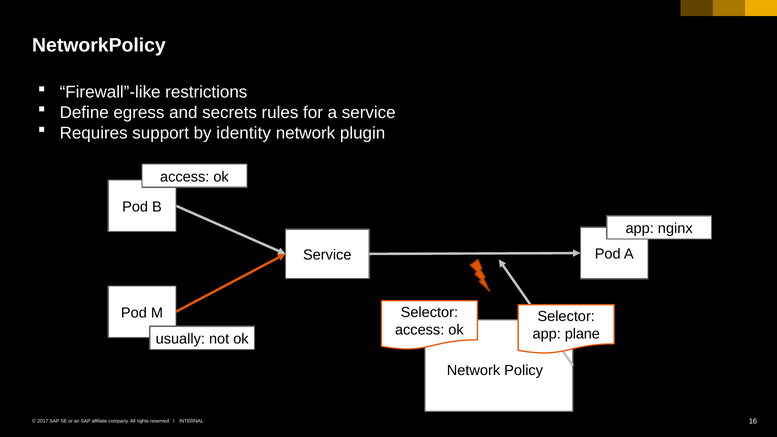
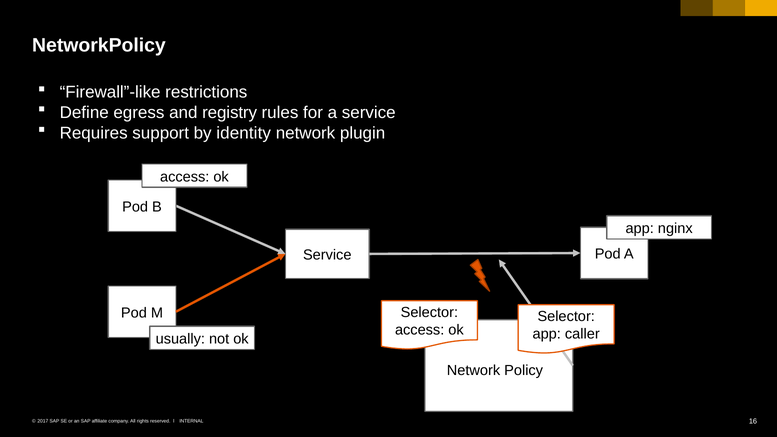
secrets: secrets -> registry (230, 113)
plane: plane -> caller (582, 334)
